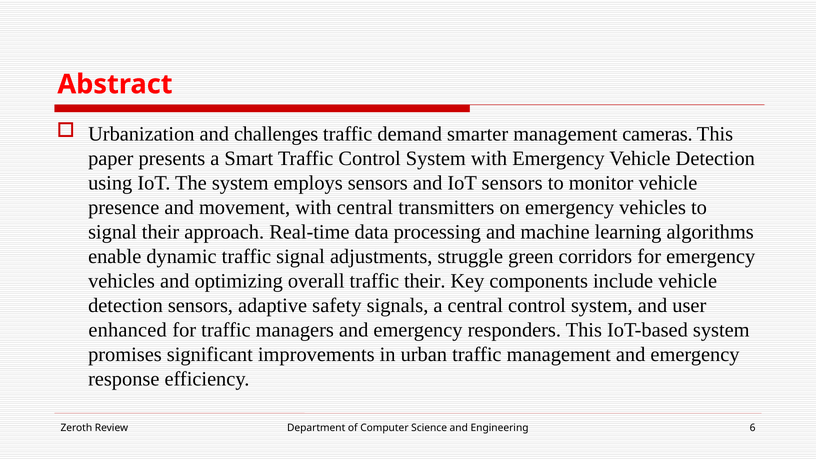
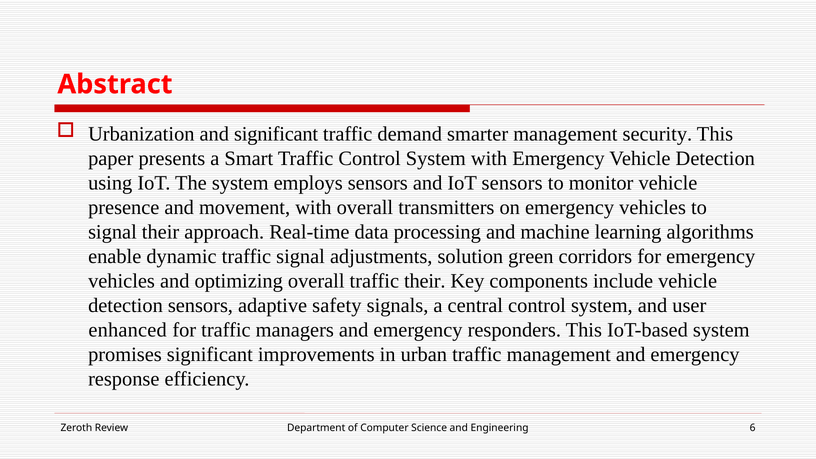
and challenges: challenges -> significant (276, 134)
cameras: cameras -> security (657, 134)
with central: central -> overall (365, 207)
struggle: struggle -> solution (470, 256)
